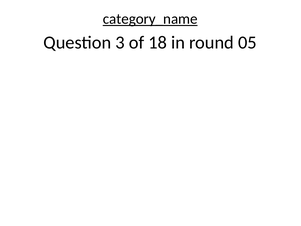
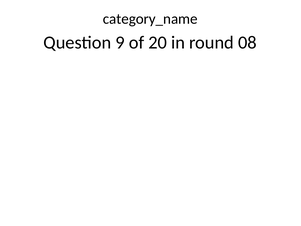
category_name underline: present -> none (150, 19)
3: 3 -> 9 (120, 43)
18: 18 -> 20 (158, 43)
05: 05 -> 08 (247, 43)
